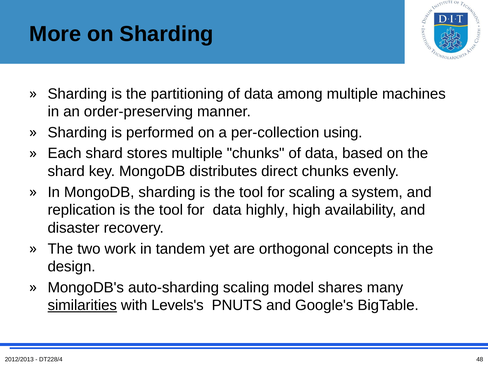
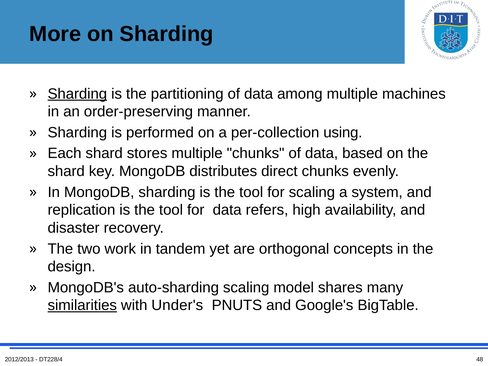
Sharding underline: none -> present (77, 94)
highly: highly -> refers (267, 210)
Levels's: Levels's -> Under's (177, 305)
